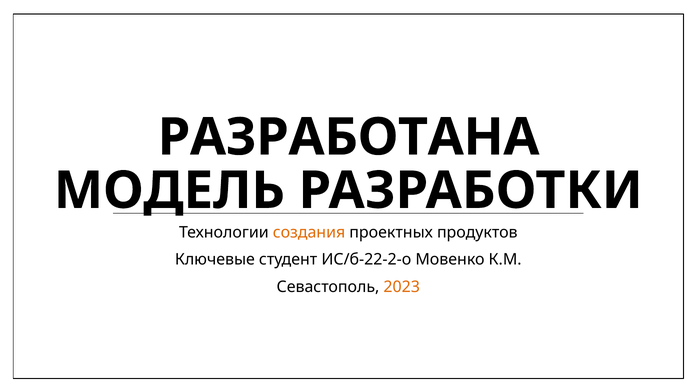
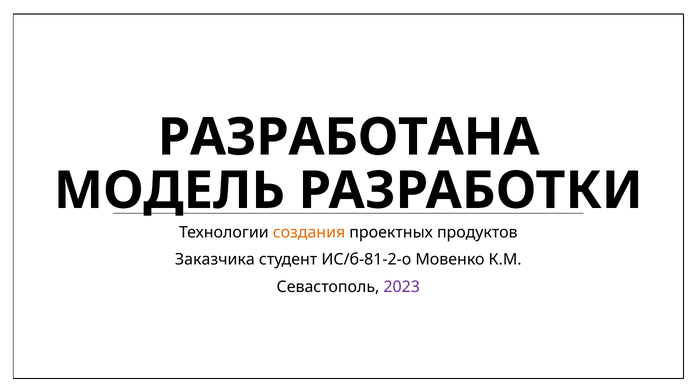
Ключевые: Ключевые -> Заказчика (215, 260)
ИС/б-22-2-о: ИС/б-22-2-о -> ИС/б-81-2-о (366, 260)
2023 colour: orange -> purple (402, 287)
